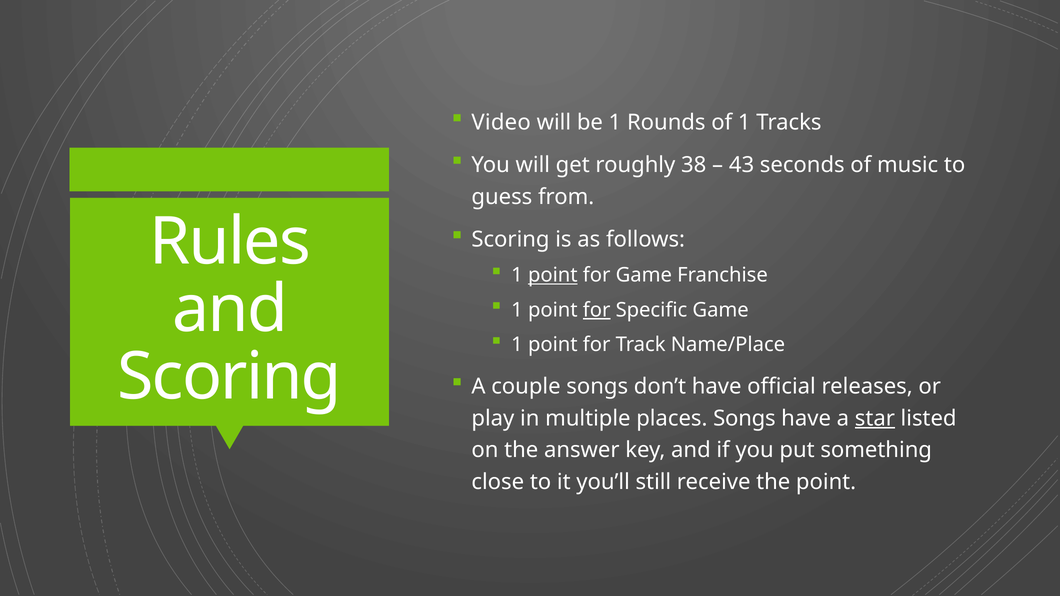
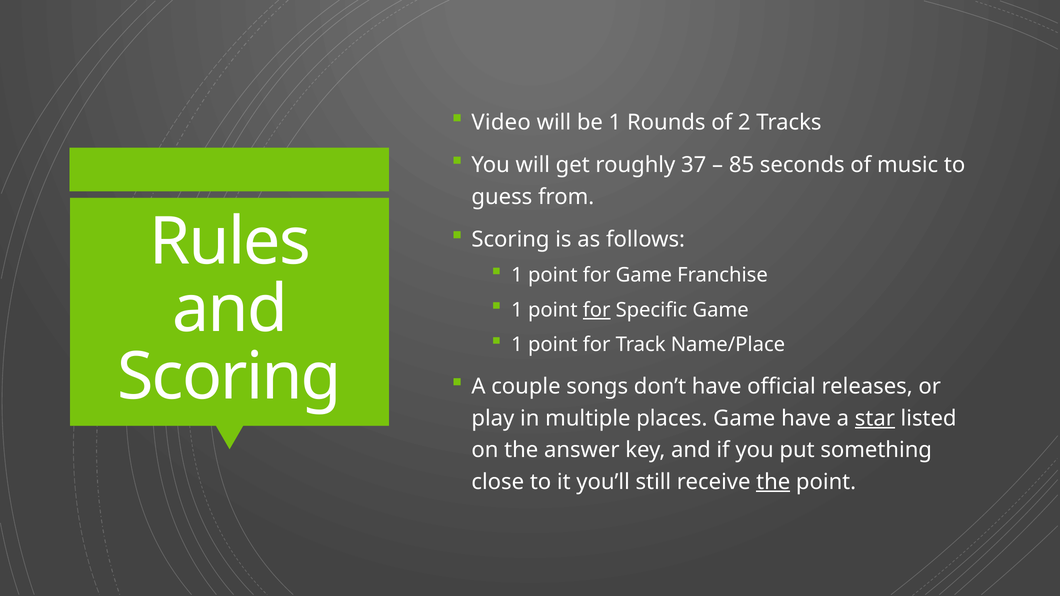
of 1: 1 -> 2 (744, 122)
38: 38 -> 37 (694, 165)
43: 43 -> 85 (742, 165)
point underline: present -> none (553, 275)
places Songs: Songs -> Game (744, 418)
the underline: none -> present (773, 482)
